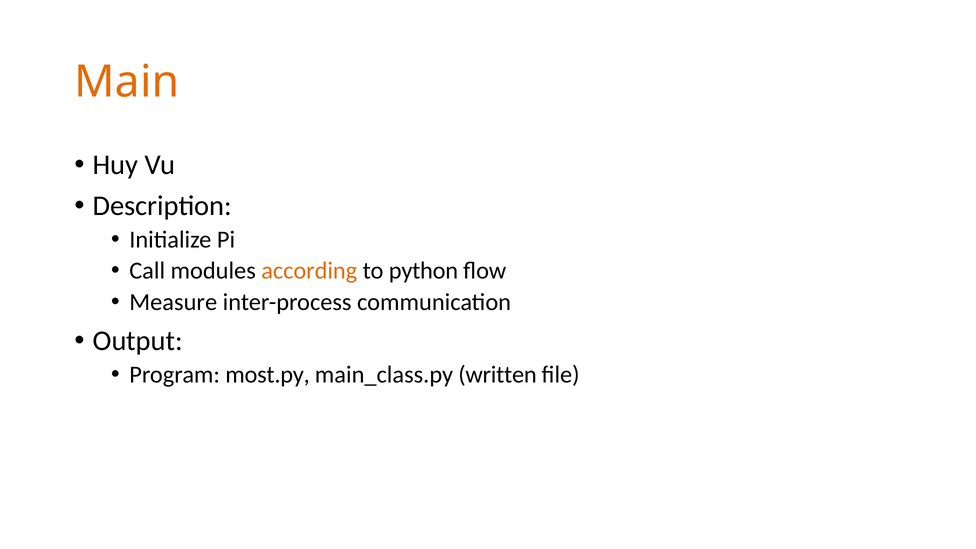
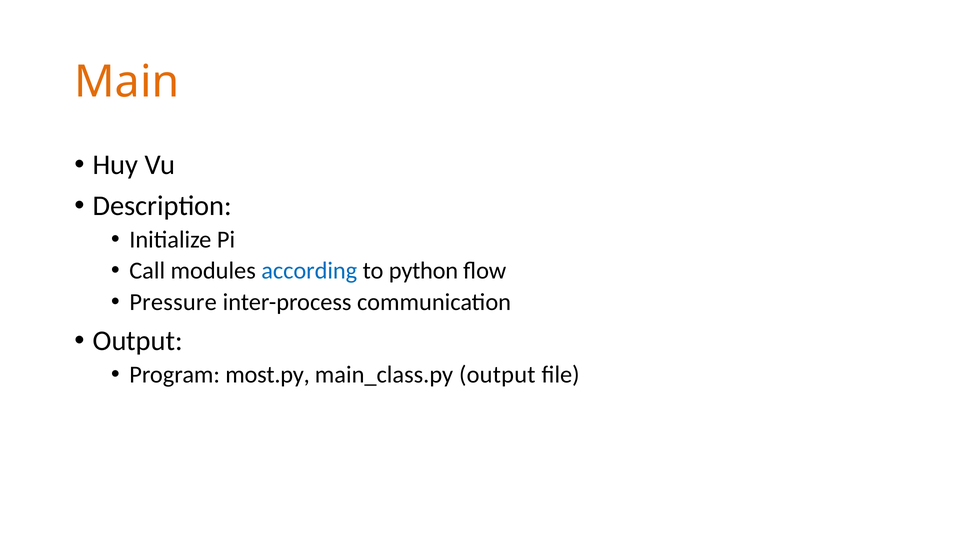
according colour: orange -> blue (309, 271)
Measure: Measure -> Pressure (173, 302)
main_class.py written: written -> output (497, 375)
